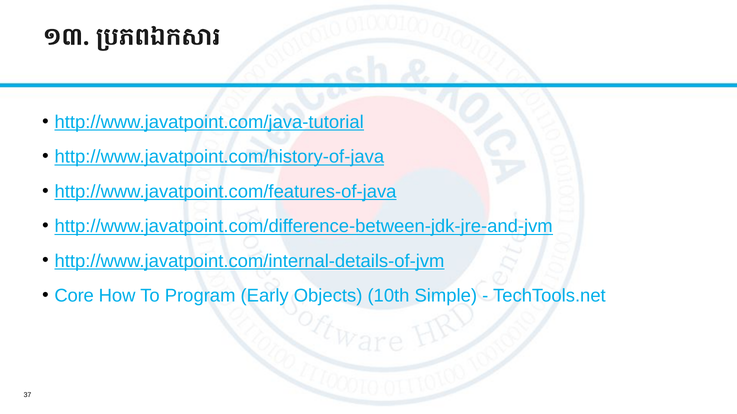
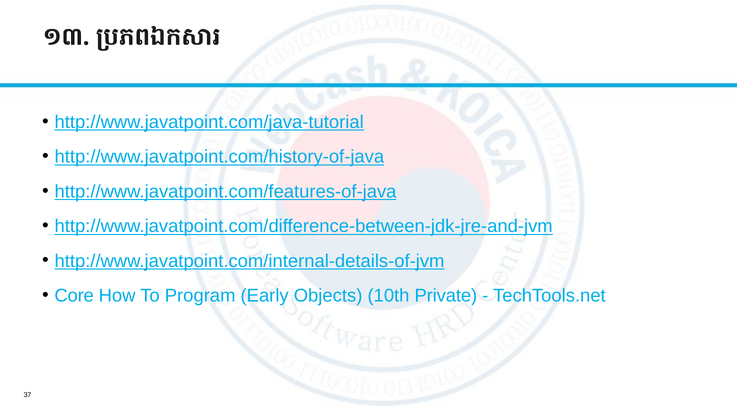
Simple: Simple -> Private (446, 296)
